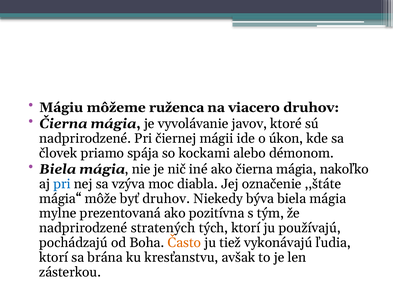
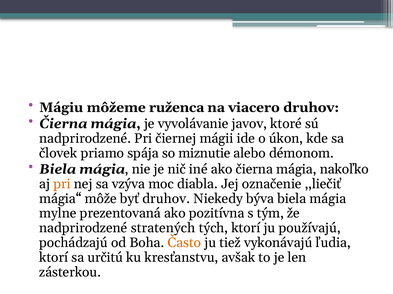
kockami: kockami -> miznutie (204, 153)
pri colour: blue -> orange (62, 184)
,,štáte: ,,štáte -> ,,liečiť (323, 184)
brána: brána -> určitú (105, 258)
